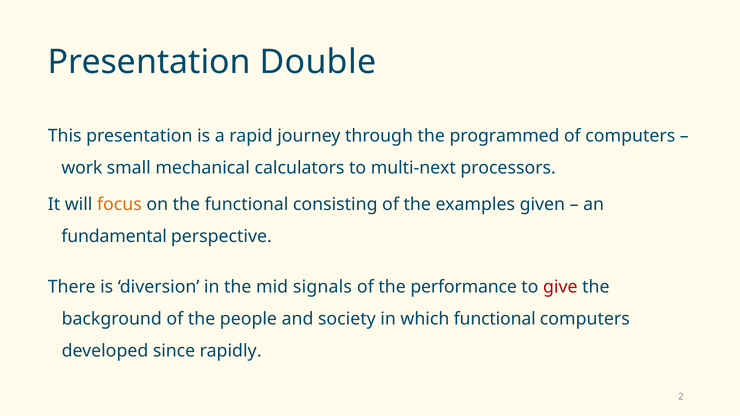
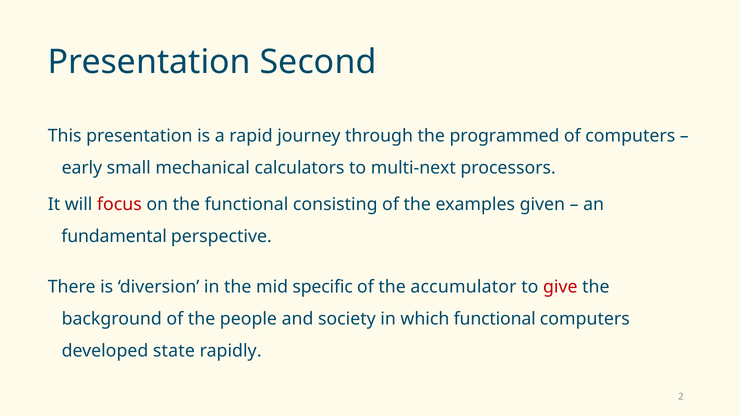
Double: Double -> Second (318, 62)
work: work -> early (82, 168)
focus colour: orange -> red (119, 204)
signals: signals -> specific (323, 287)
performance: performance -> accumulator (463, 287)
since: since -> state (174, 351)
